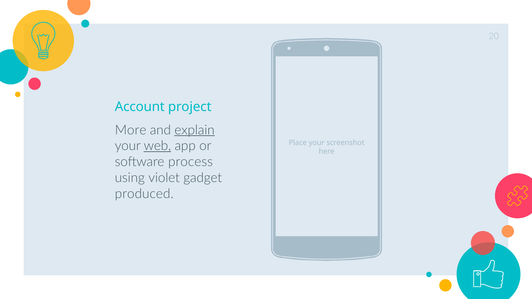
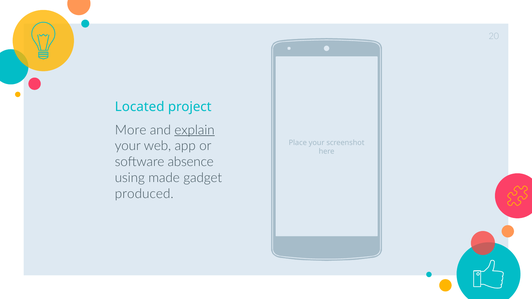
Account: Account -> Located (140, 107)
web underline: present -> none (157, 146)
process: process -> absence (191, 162)
violet: violet -> made (164, 178)
